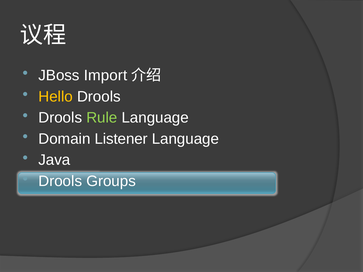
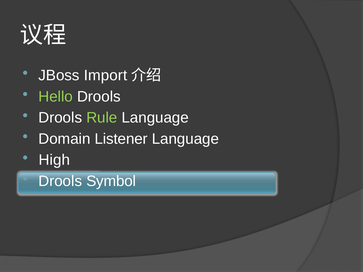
Hello colour: yellow -> light green (56, 97)
Java: Java -> High (54, 160)
Groups: Groups -> Symbol (111, 181)
